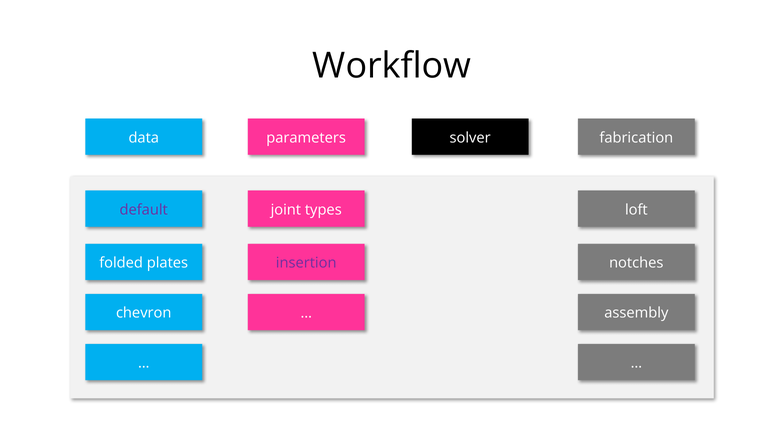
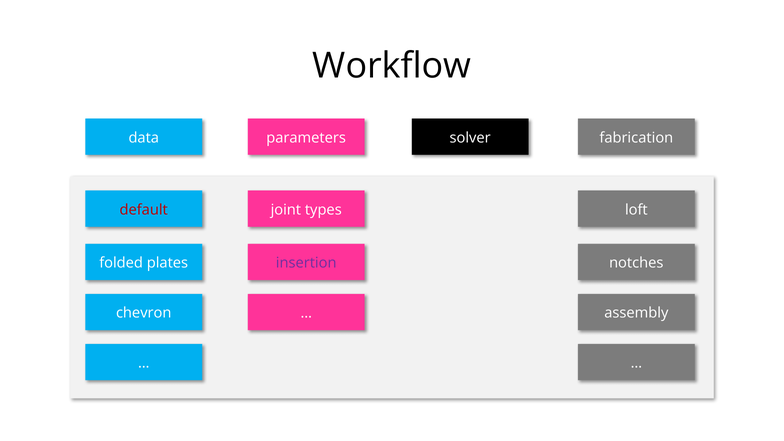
default colour: purple -> red (144, 210)
